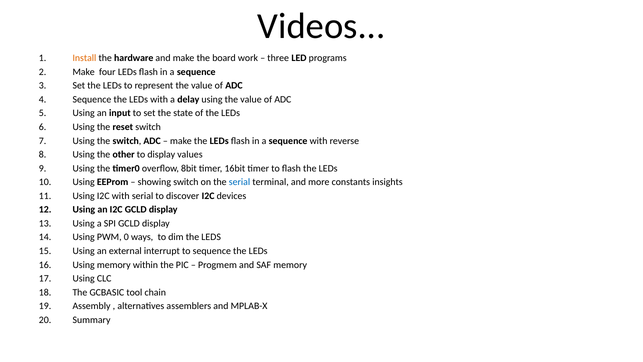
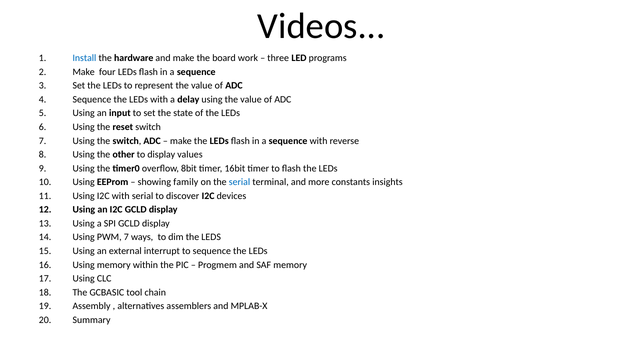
Install colour: orange -> blue (84, 58)
showing switch: switch -> family (186, 182)
PWM 0: 0 -> 7 (126, 237)
